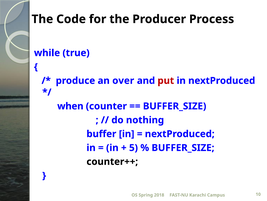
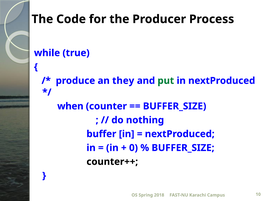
over: over -> they (123, 80)
put colour: red -> green (166, 80)
5: 5 -> 0 (133, 147)
